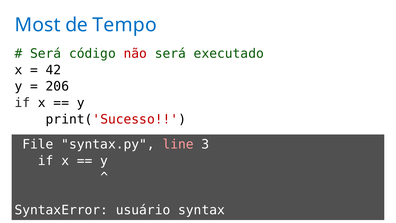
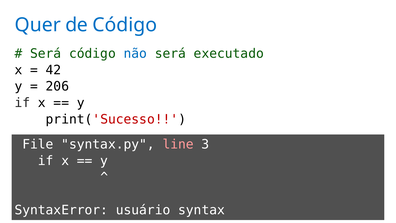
Most: Most -> Quer (38, 25)
de Tempo: Tempo -> Código (125, 25)
não colour: red -> blue (135, 54)
